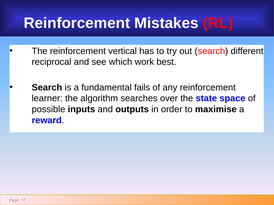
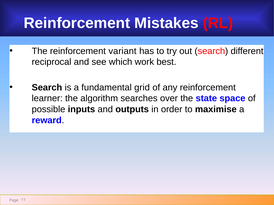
vertical: vertical -> variant (123, 51)
fails: fails -> grid (142, 88)
